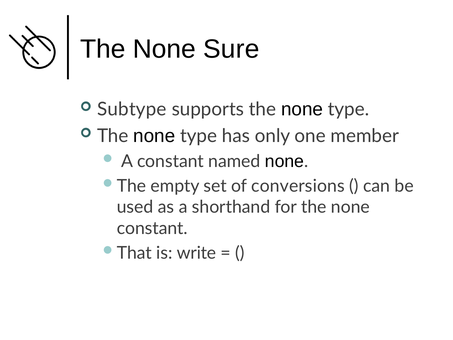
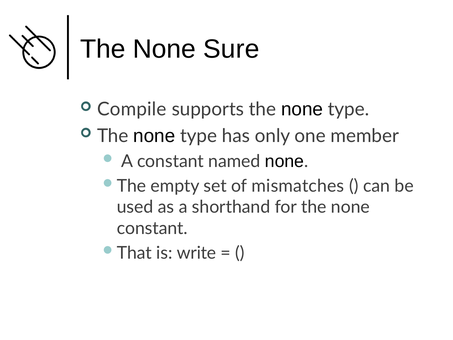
Subtype: Subtype -> Compile (132, 109)
conversions: conversions -> mismatches (298, 186)
